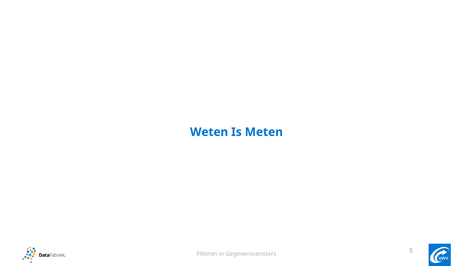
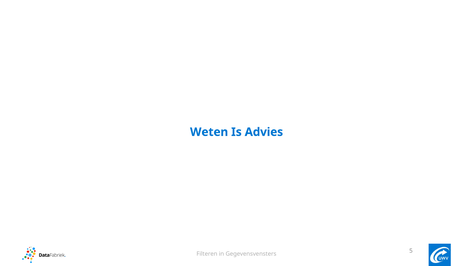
Meten: Meten -> Advies (264, 132)
